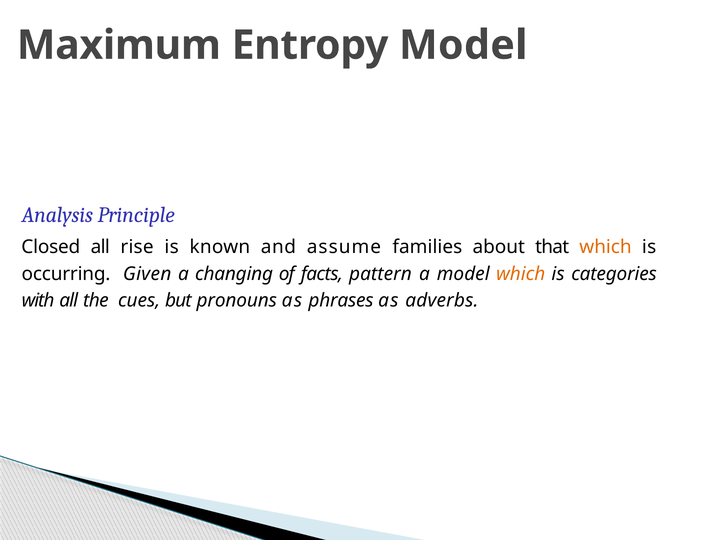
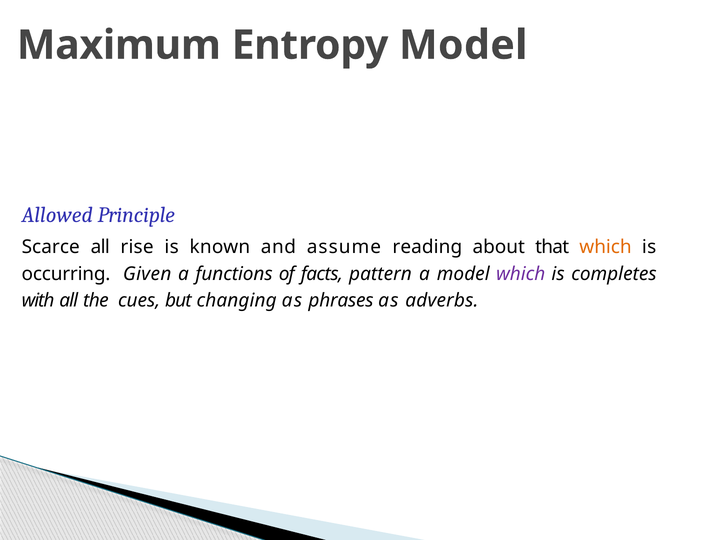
Analysis: Analysis -> Allowed (57, 215)
Closed: Closed -> Scarce (51, 247)
families: families -> reading (427, 247)
changing: changing -> functions (234, 274)
which colour: orange -> purple (521, 274)
categories: categories -> completes (614, 274)
pronouns: pronouns -> changing (237, 301)
